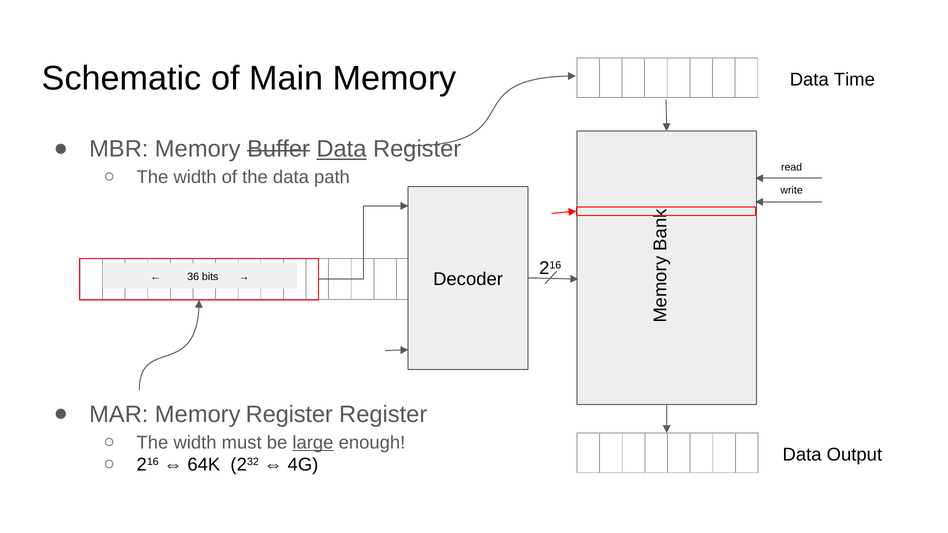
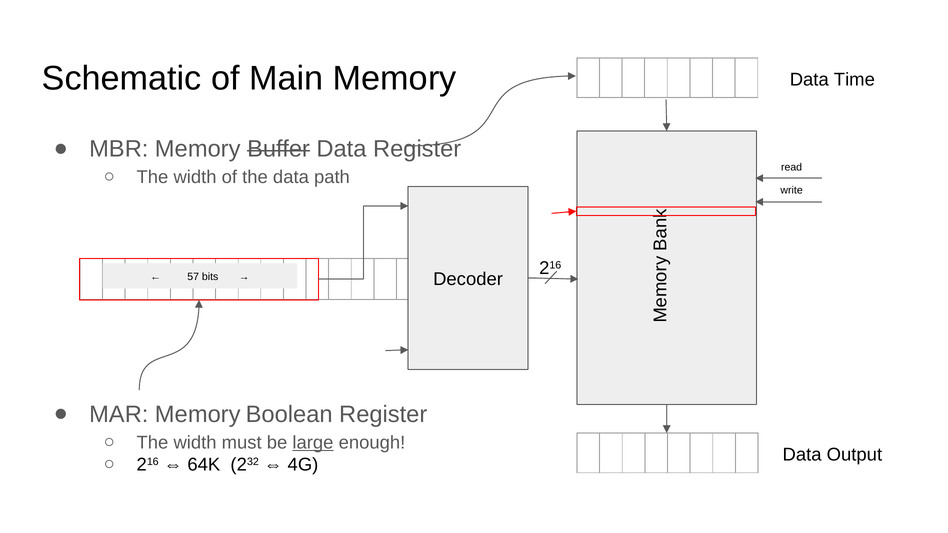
Data underline: present -> none (341, 149)
36: 36 -> 57 (193, 277)
Memory Register: Register -> Boolean (289, 414)
